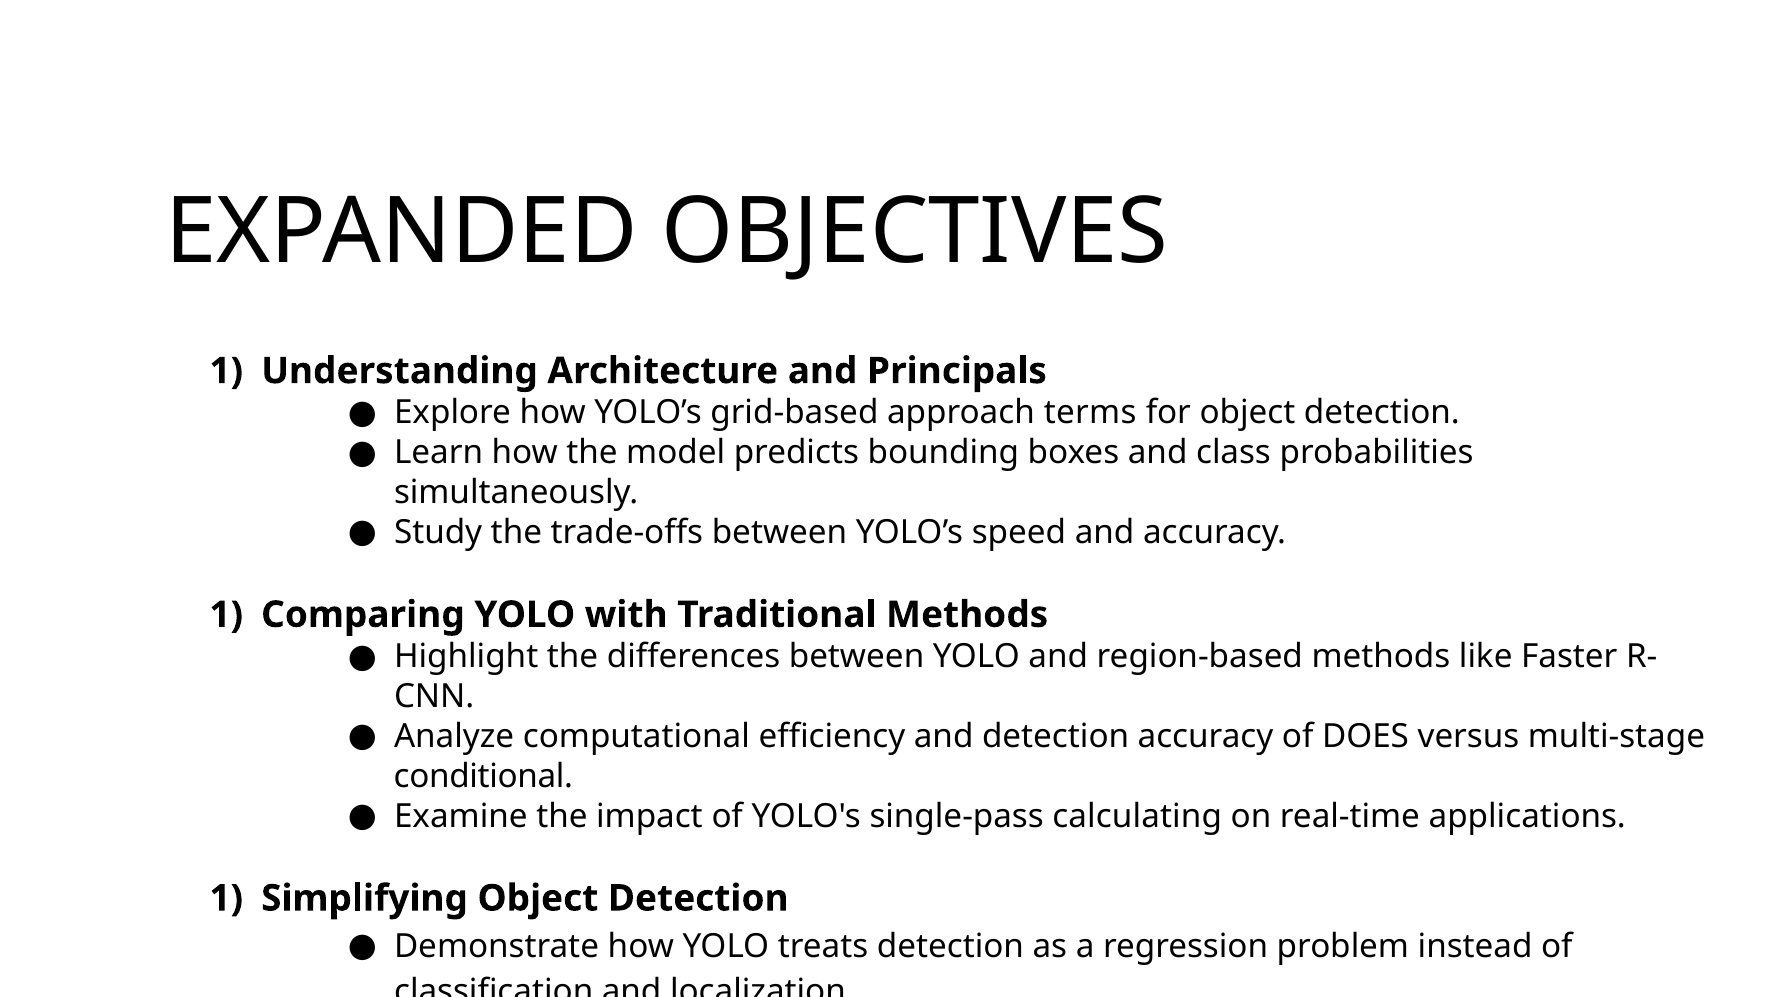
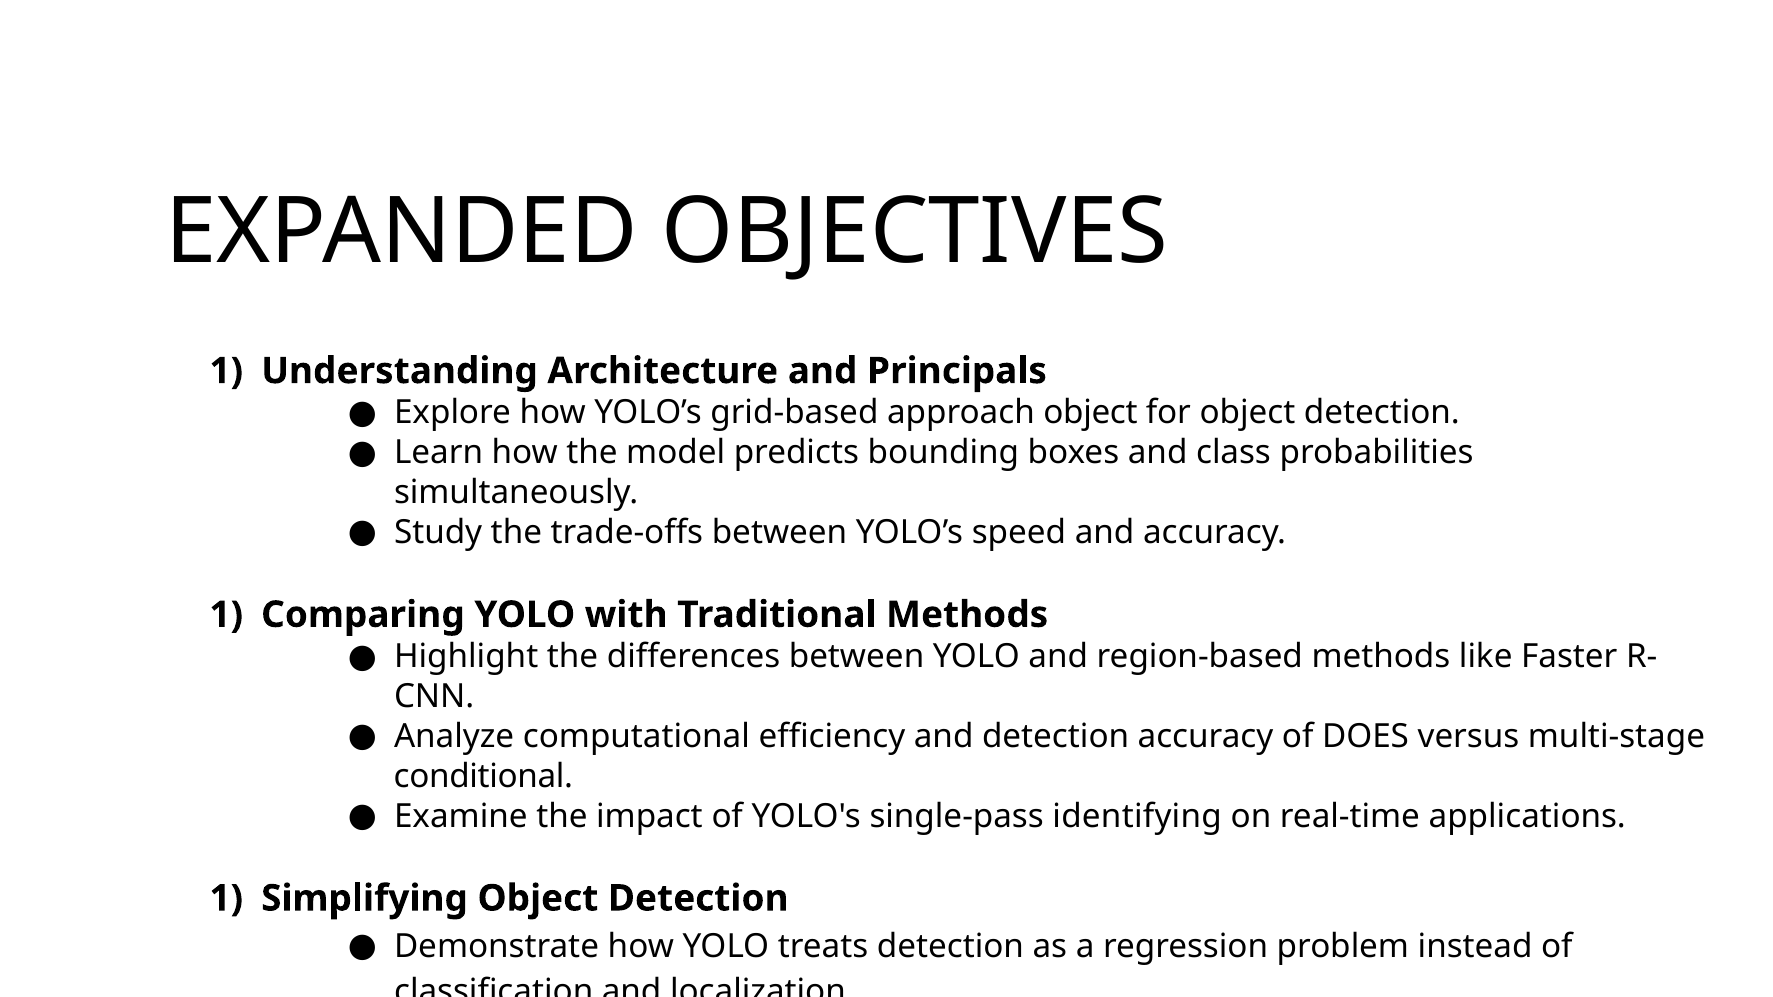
approach terms: terms -> object (1091, 413)
calculating: calculating -> identifying (1137, 816)
